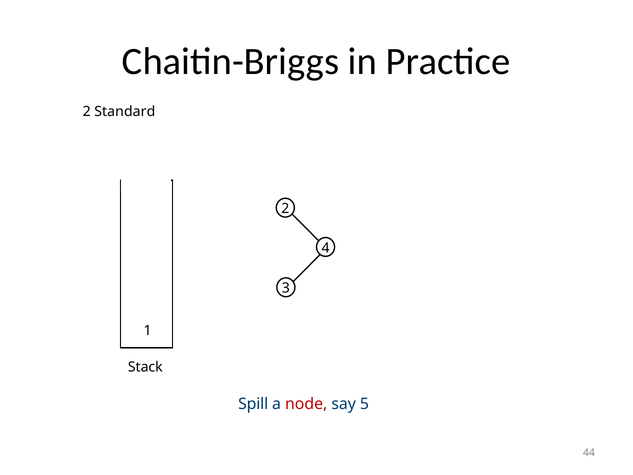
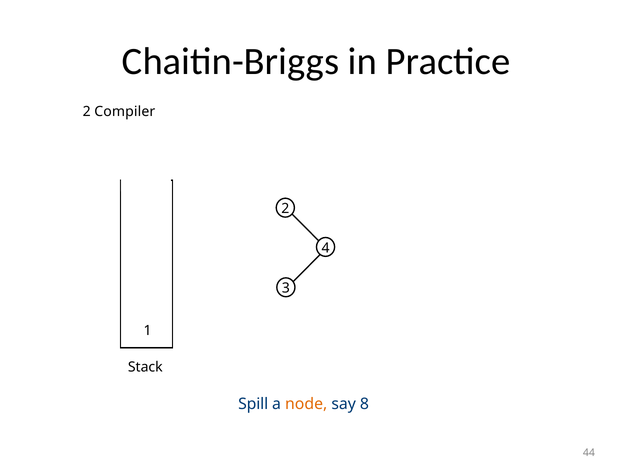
Standard: Standard -> Compiler (125, 112)
node colour: red -> orange (306, 404)
5: 5 -> 8 (364, 404)
